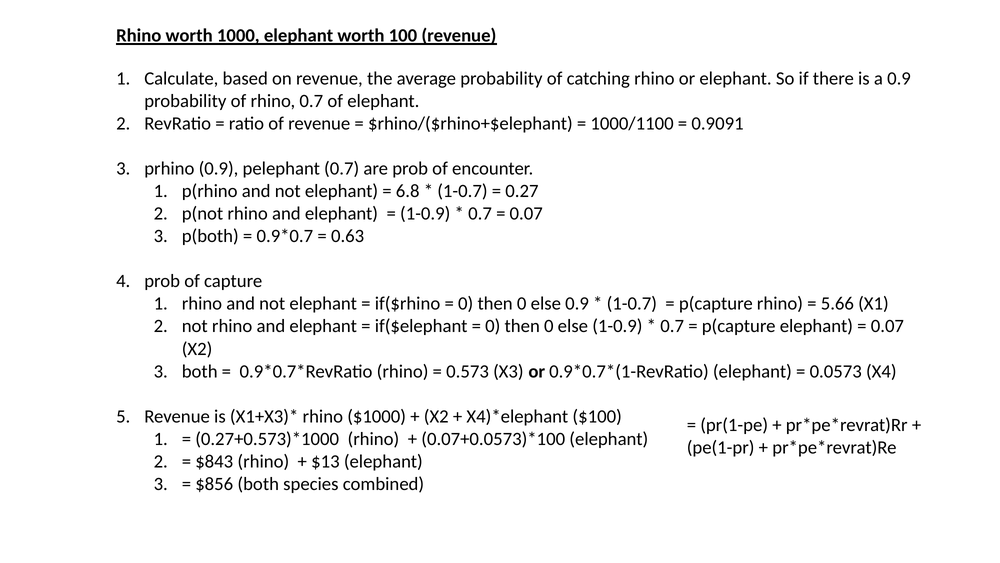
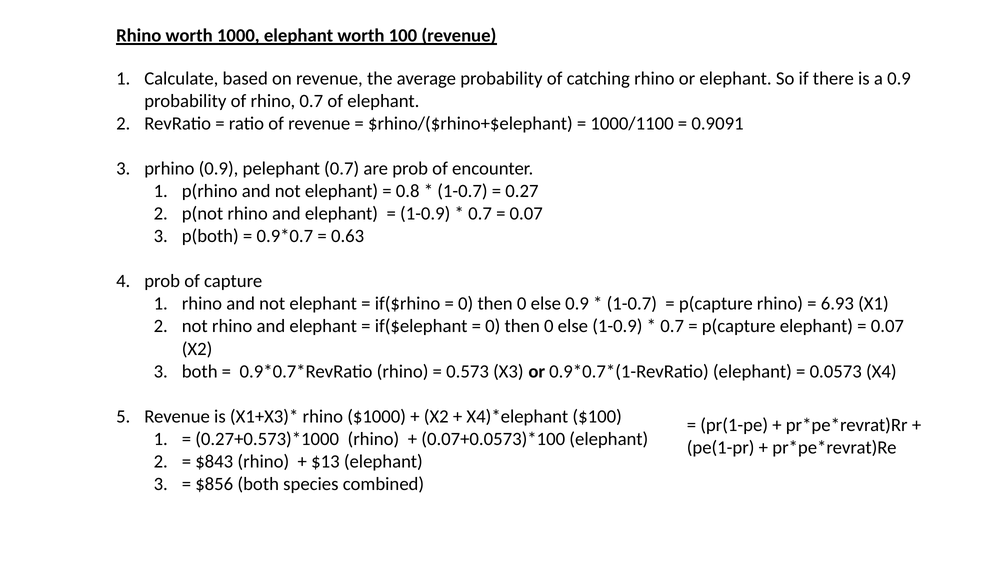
6.8: 6.8 -> 0.8 (408, 191)
5.66: 5.66 -> 6.93 (837, 303)
